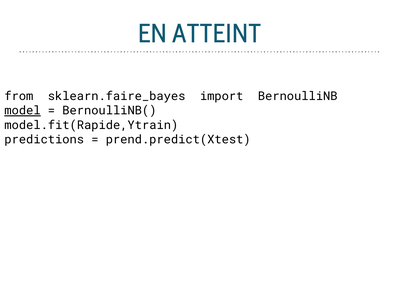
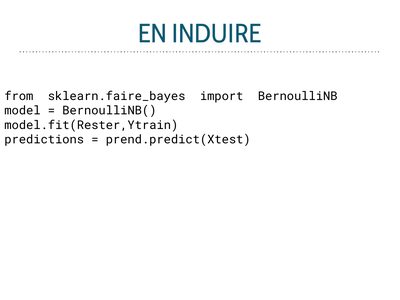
ATTEINT: ATTEINT -> INDUIRE (217, 34)
model underline: present -> none (22, 111)
model.fit(Rapide,Ytrain: model.fit(Rapide,Ytrain -> model.fit(Rester,Ytrain (91, 125)
